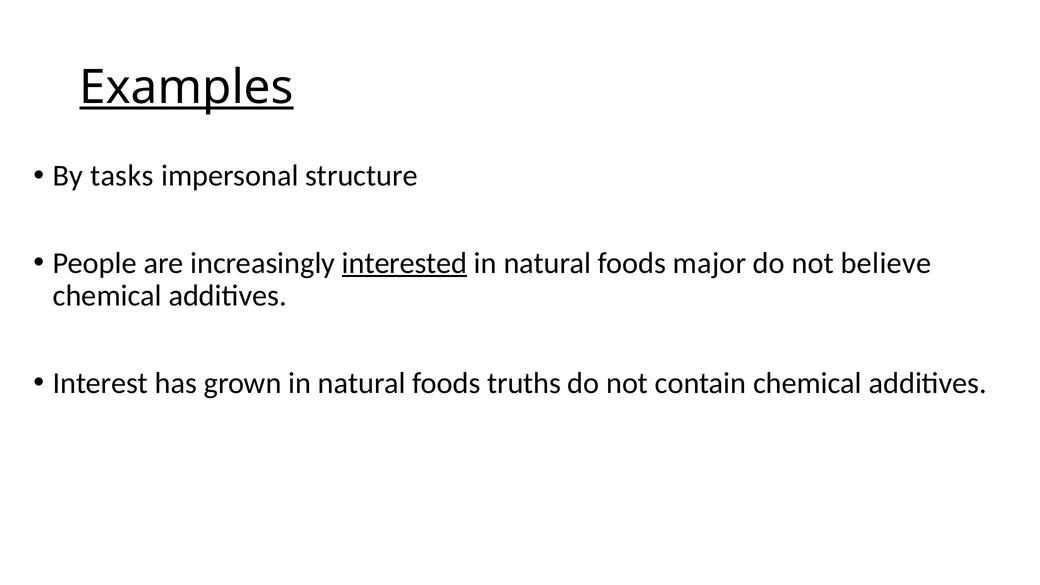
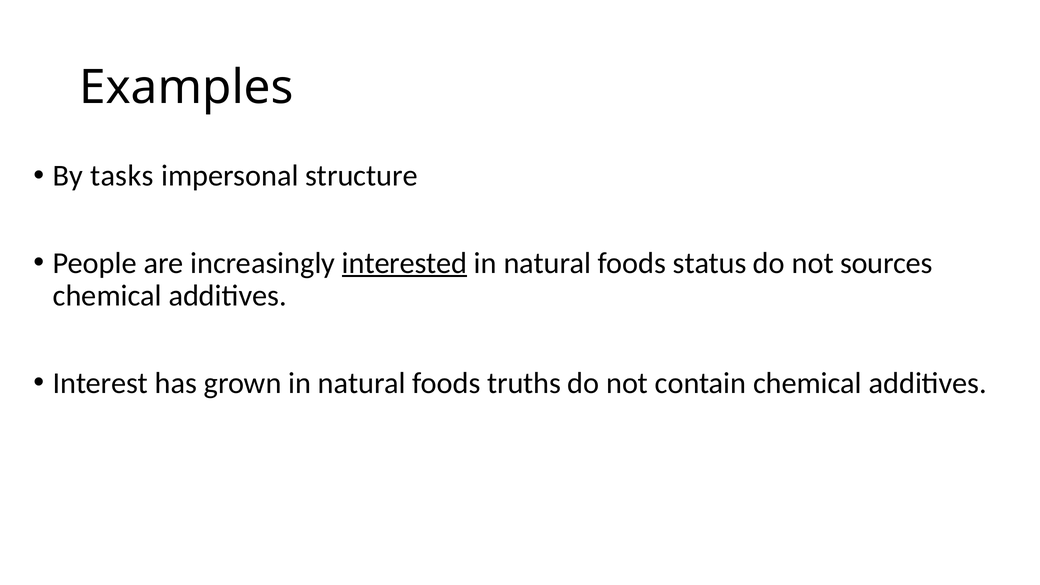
Examples underline: present -> none (186, 87)
major: major -> status (710, 263)
believe: believe -> sources (886, 263)
